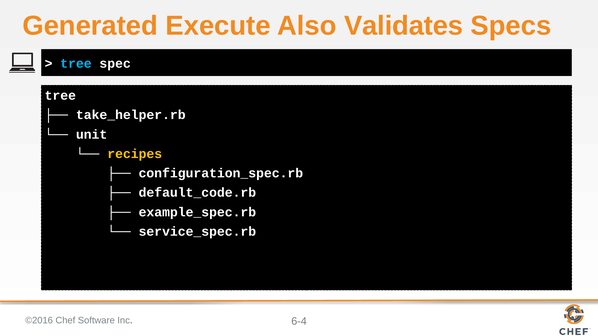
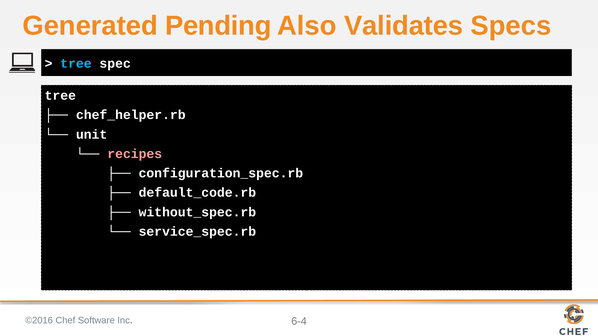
Execute: Execute -> Pending (218, 26)
take_helper.rb: take_helper.rb -> chef_helper.rb (131, 115)
recipes colour: yellow -> pink (135, 154)
example_spec.rb: example_spec.rb -> without_spec.rb (197, 212)
